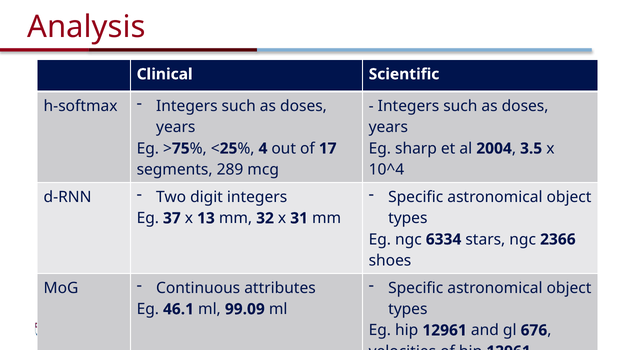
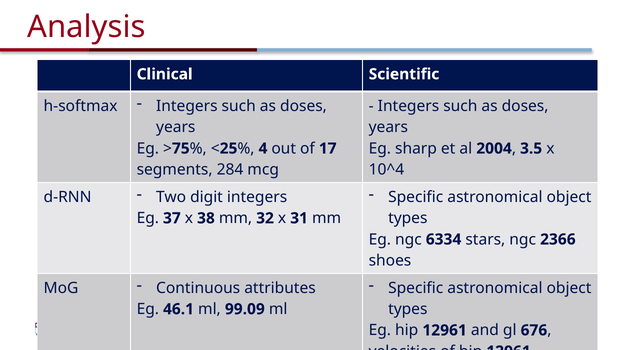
289: 289 -> 284 (230, 170)
13: 13 -> 38 (206, 219)
